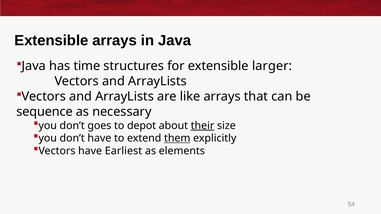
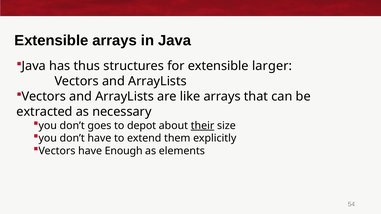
time: time -> thus (87, 66)
sequence: sequence -> extracted (44, 112)
them underline: present -> none (177, 138)
Earliest: Earliest -> Enough (124, 151)
